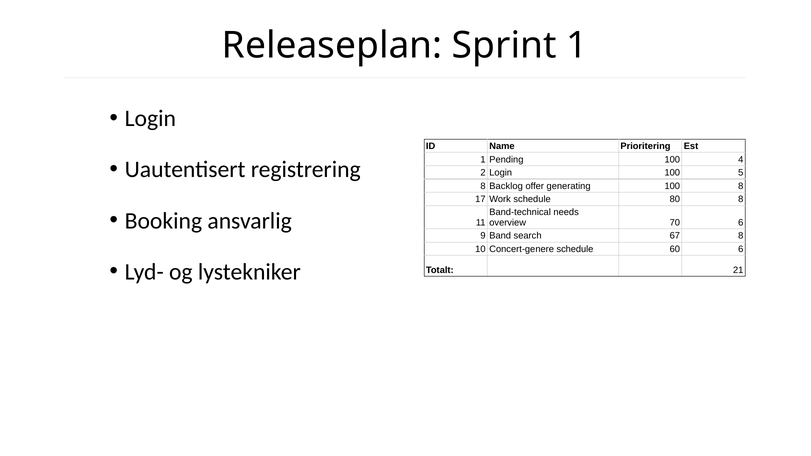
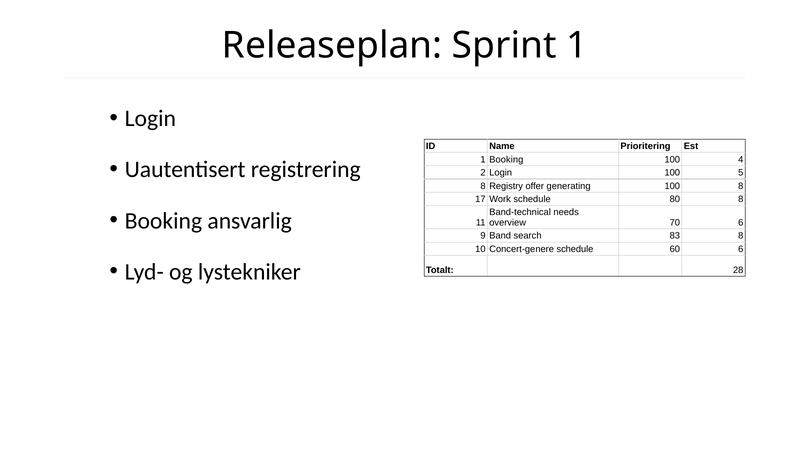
1 Pending: Pending -> Booking (506, 160)
Backlog: Backlog -> Registry (506, 186)
67: 67 -> 83 (675, 236)
21: 21 -> 28 (738, 270)
